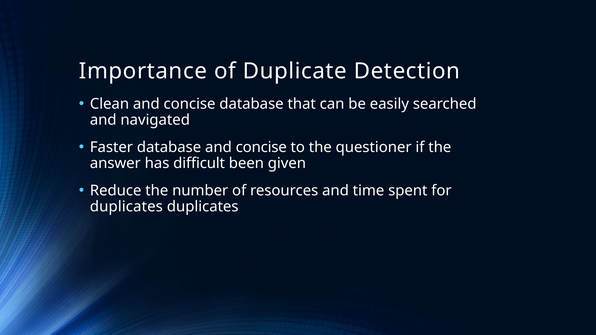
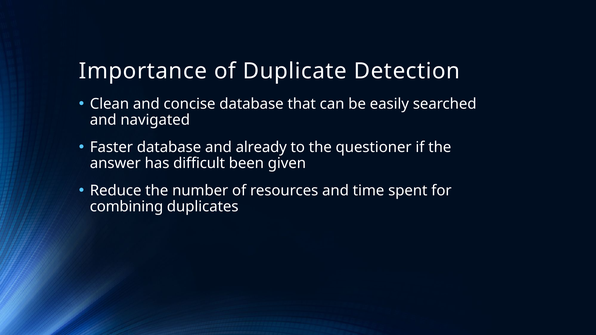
concise: concise -> already (261, 147)
duplicates: duplicates -> combining (127, 207)
